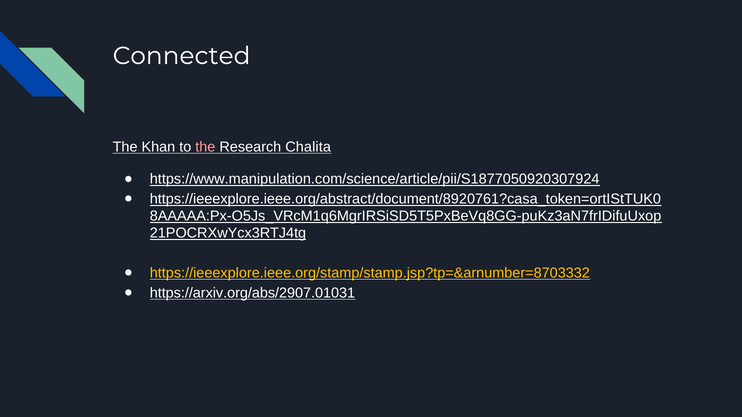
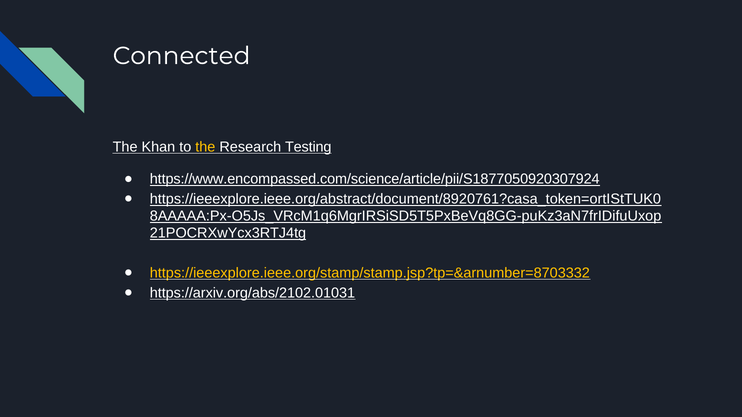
the colour: pink -> yellow (205, 147)
Chalita: Chalita -> Testing (308, 147)
https://www.manipulation.com/science/article/pii/S1877050920307924: https://www.manipulation.com/science/article/pii/S1877050920307924 -> https://www.encompassed.com/science/article/pii/S1877050920307924 (375, 179)
https://arxiv.org/abs/2907.01031: https://arxiv.org/abs/2907.01031 -> https://arxiv.org/abs/2102.01031 (252, 293)
